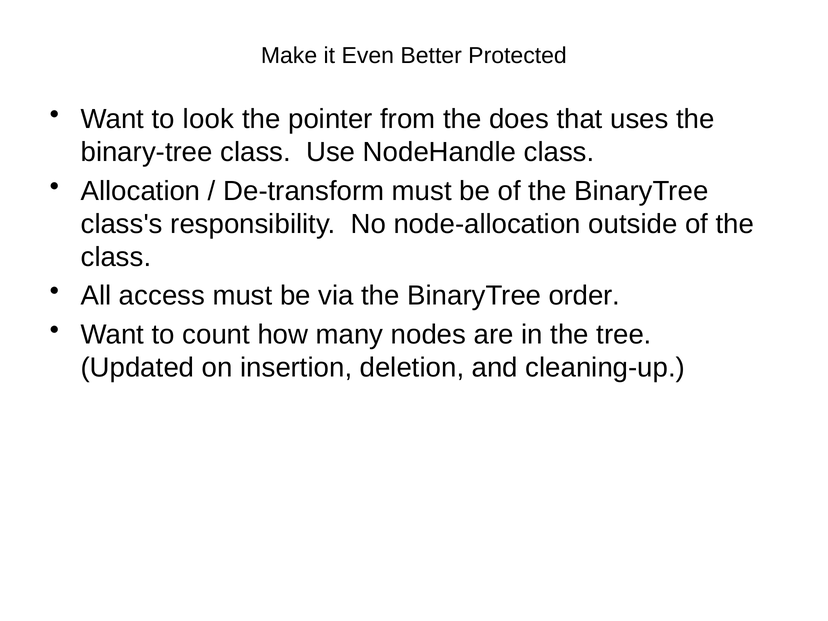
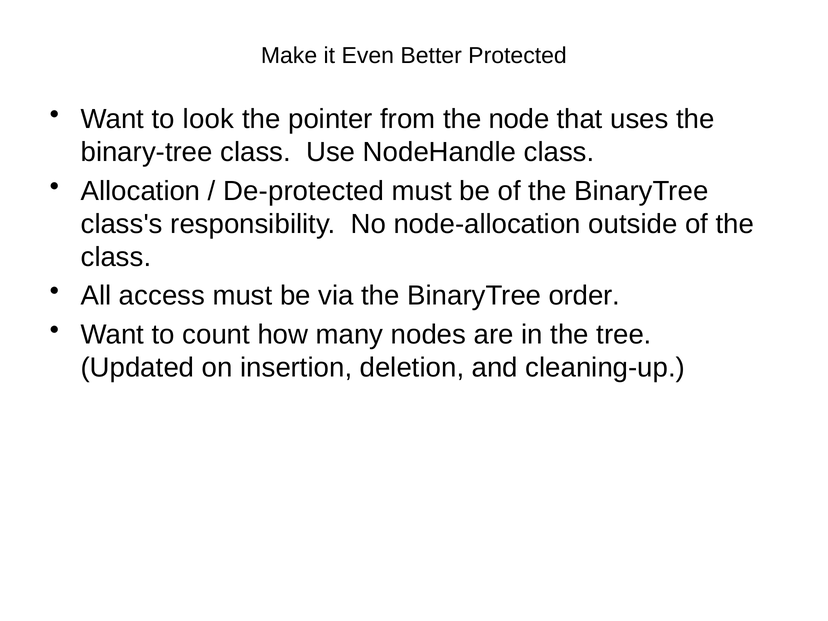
does: does -> node (519, 119)
De-transform: De-transform -> De-protected (304, 191)
